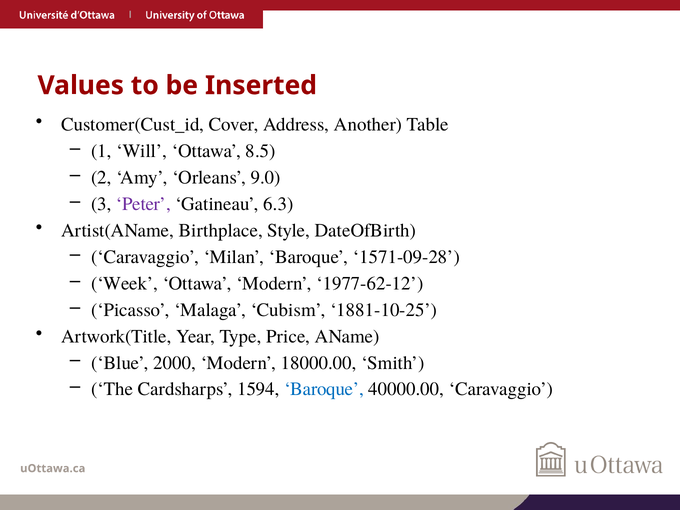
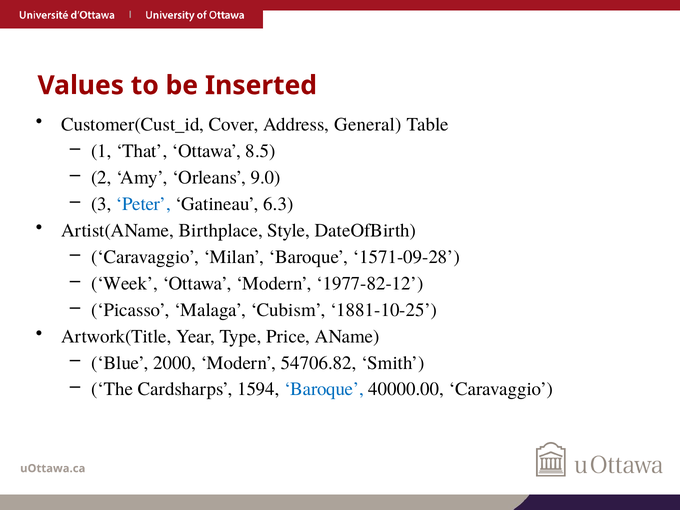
Another: Another -> General (368, 125)
Will: Will -> That (142, 151)
Peter colour: purple -> blue (143, 204)
1977-62-12: 1977-62-12 -> 1977-82-12 (370, 283)
18000.00: 18000.00 -> 54706.82 (319, 363)
